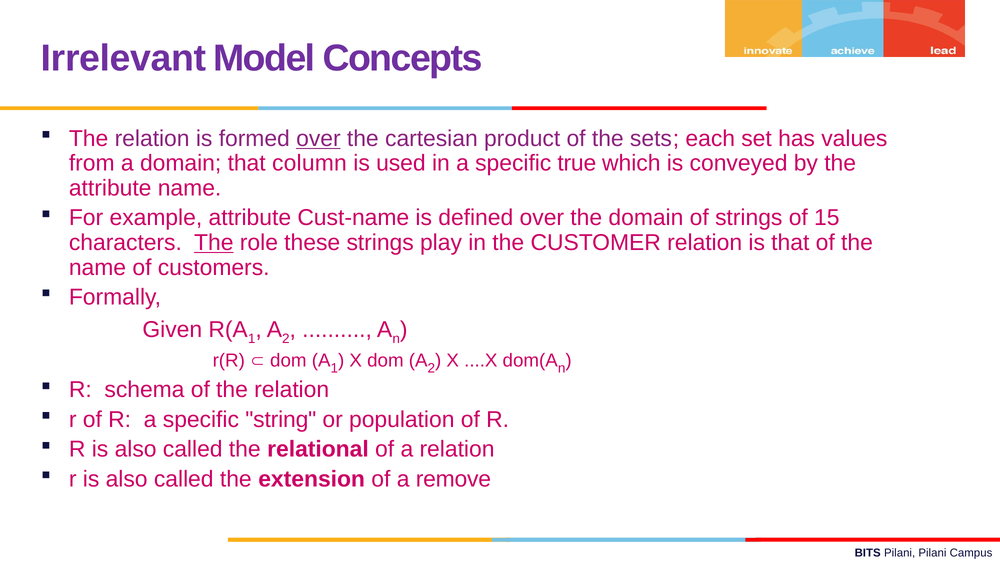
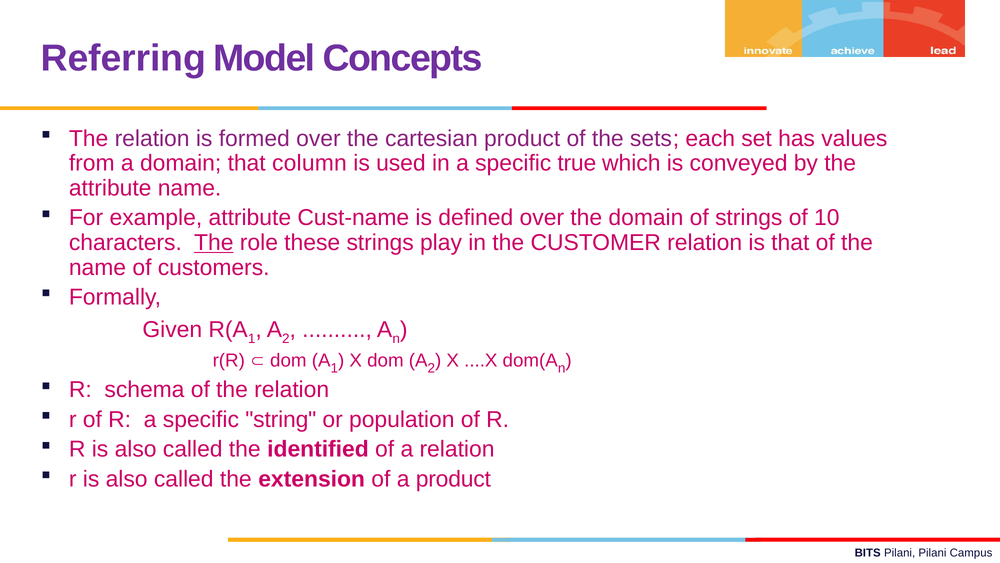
Irrelevant: Irrelevant -> Referring (123, 58)
over underline: present -> none (318, 139)
15: 15 -> 10 (827, 218)
relational: relational -> identified (318, 449)
a remove: remove -> product (453, 479)
